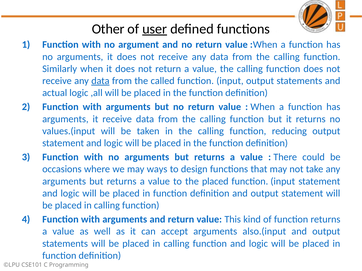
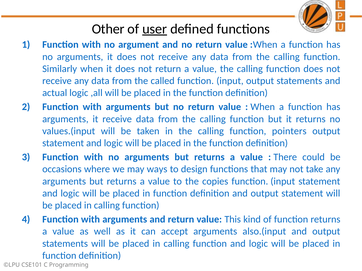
data underline: present -> none (100, 81)
reducing: reducing -> pointers (289, 131)
the placed: placed -> copies (215, 182)
